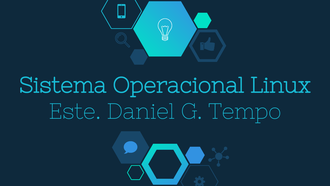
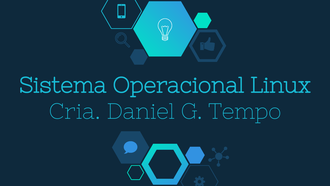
Este: Este -> Cria (75, 111)
